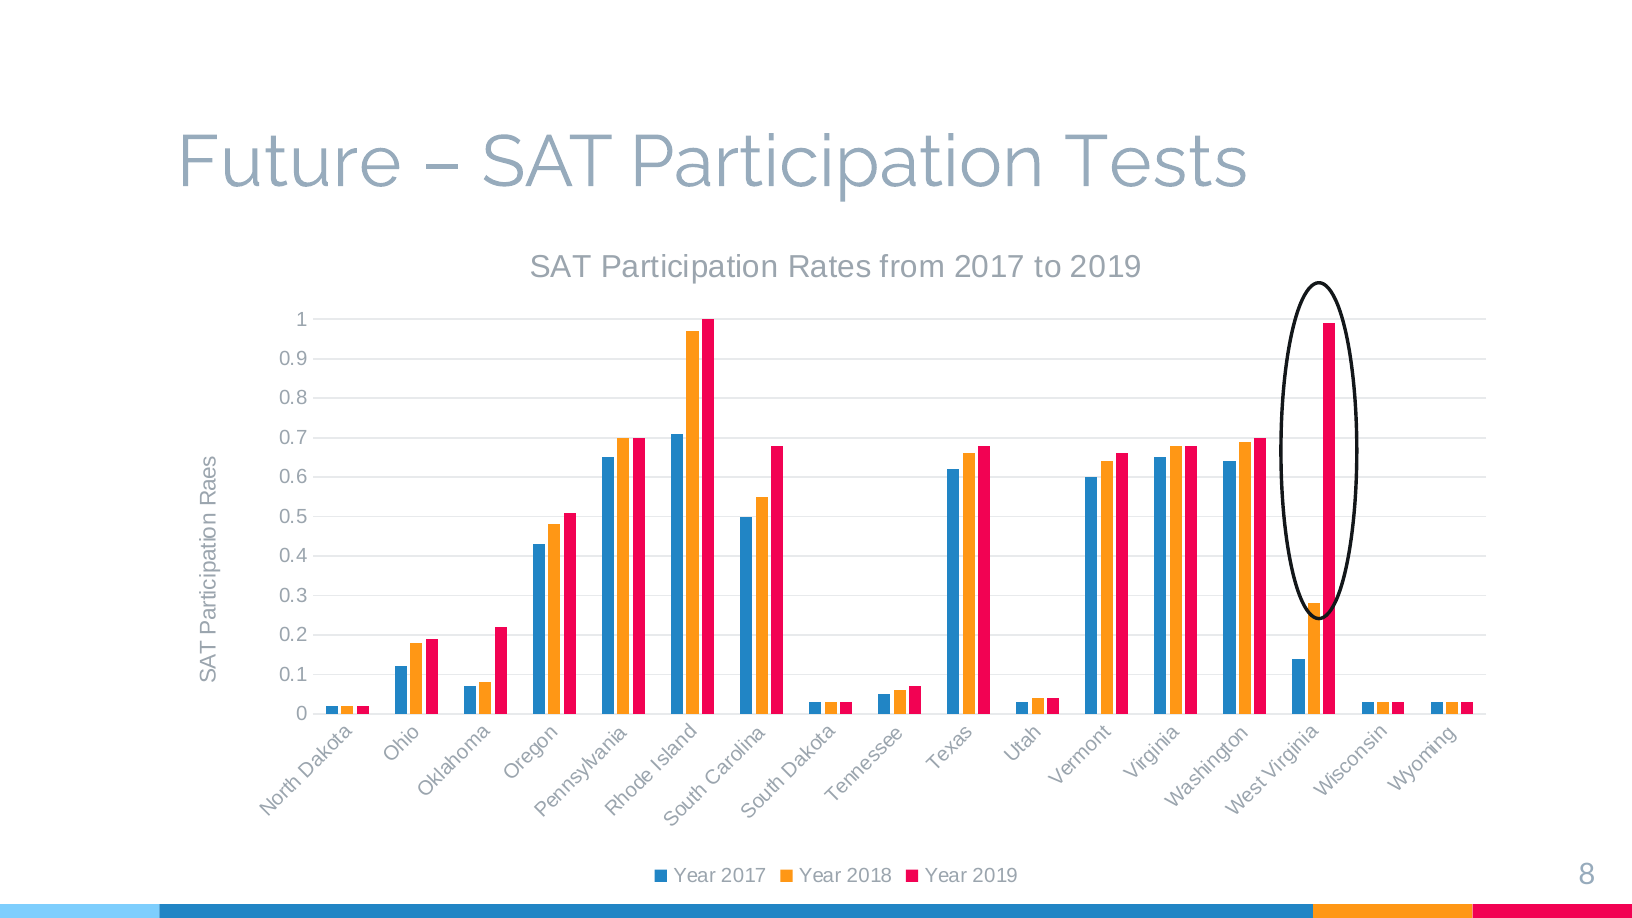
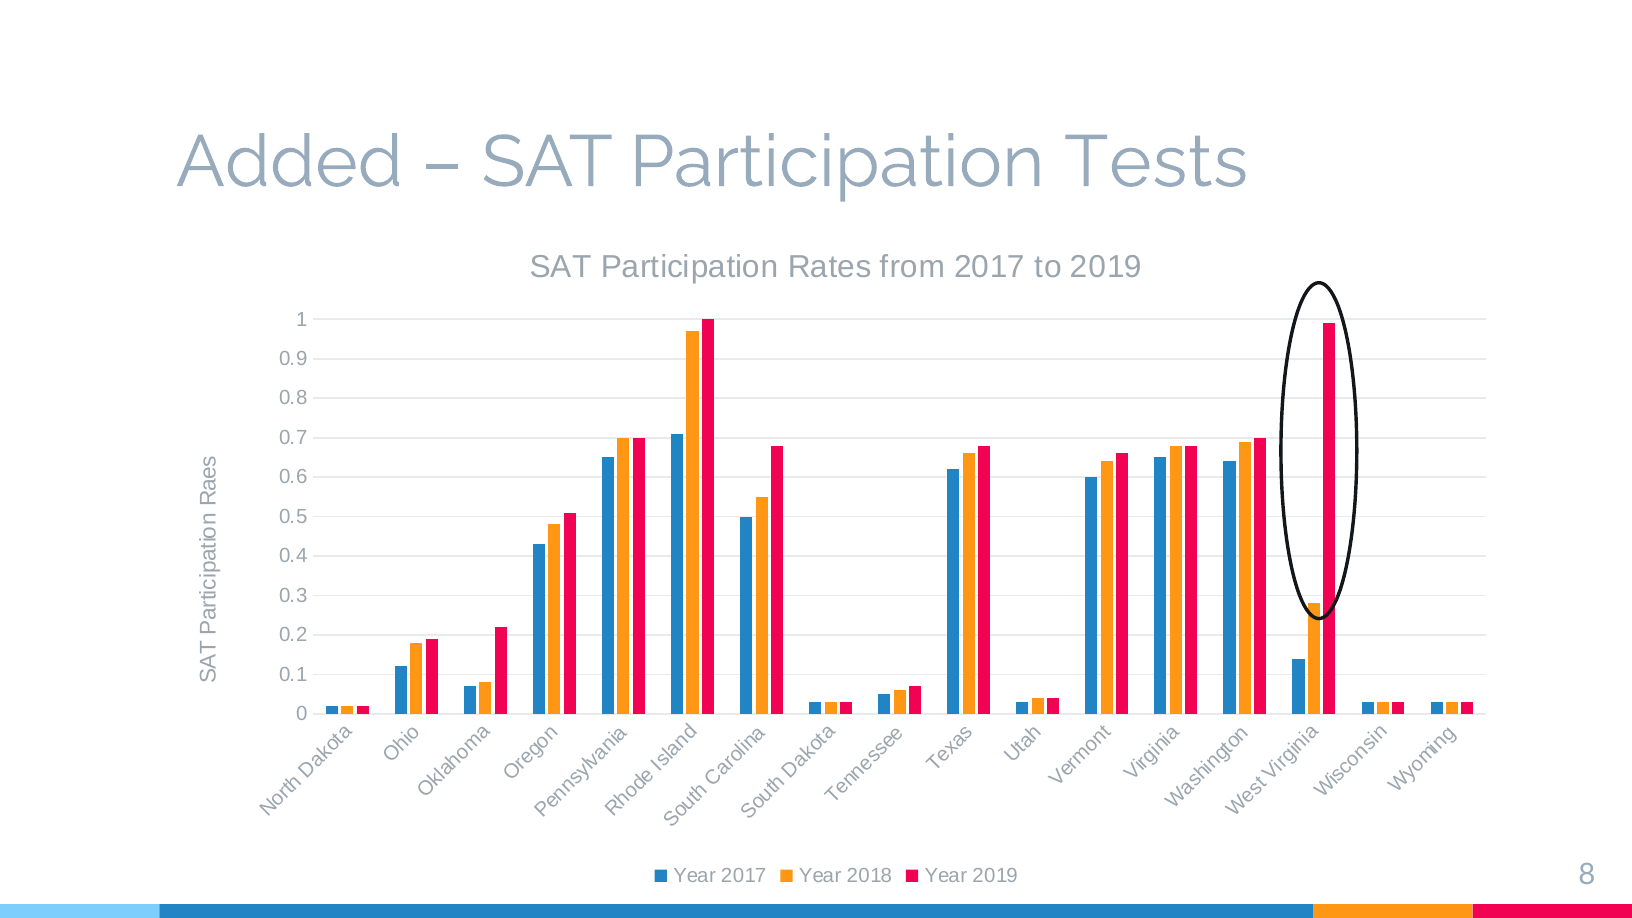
Future: Future -> Added (289, 162)
